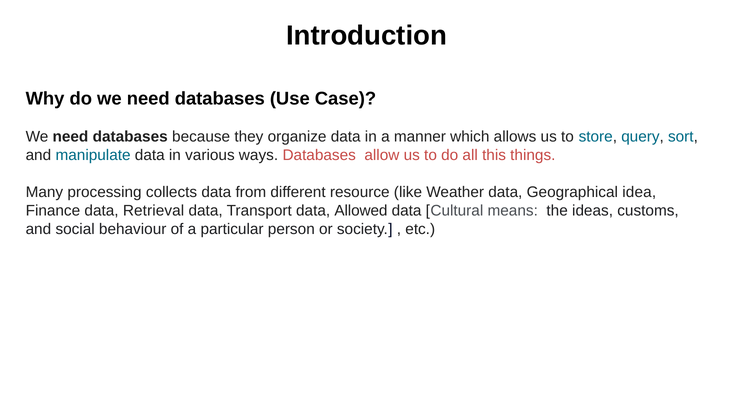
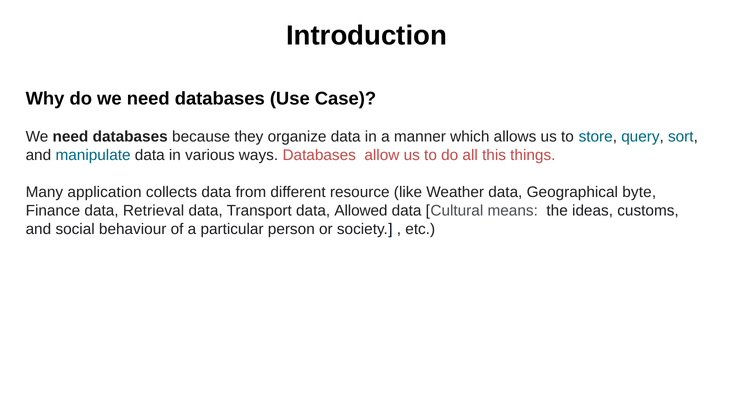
processing: processing -> application (104, 192)
idea: idea -> byte (639, 192)
